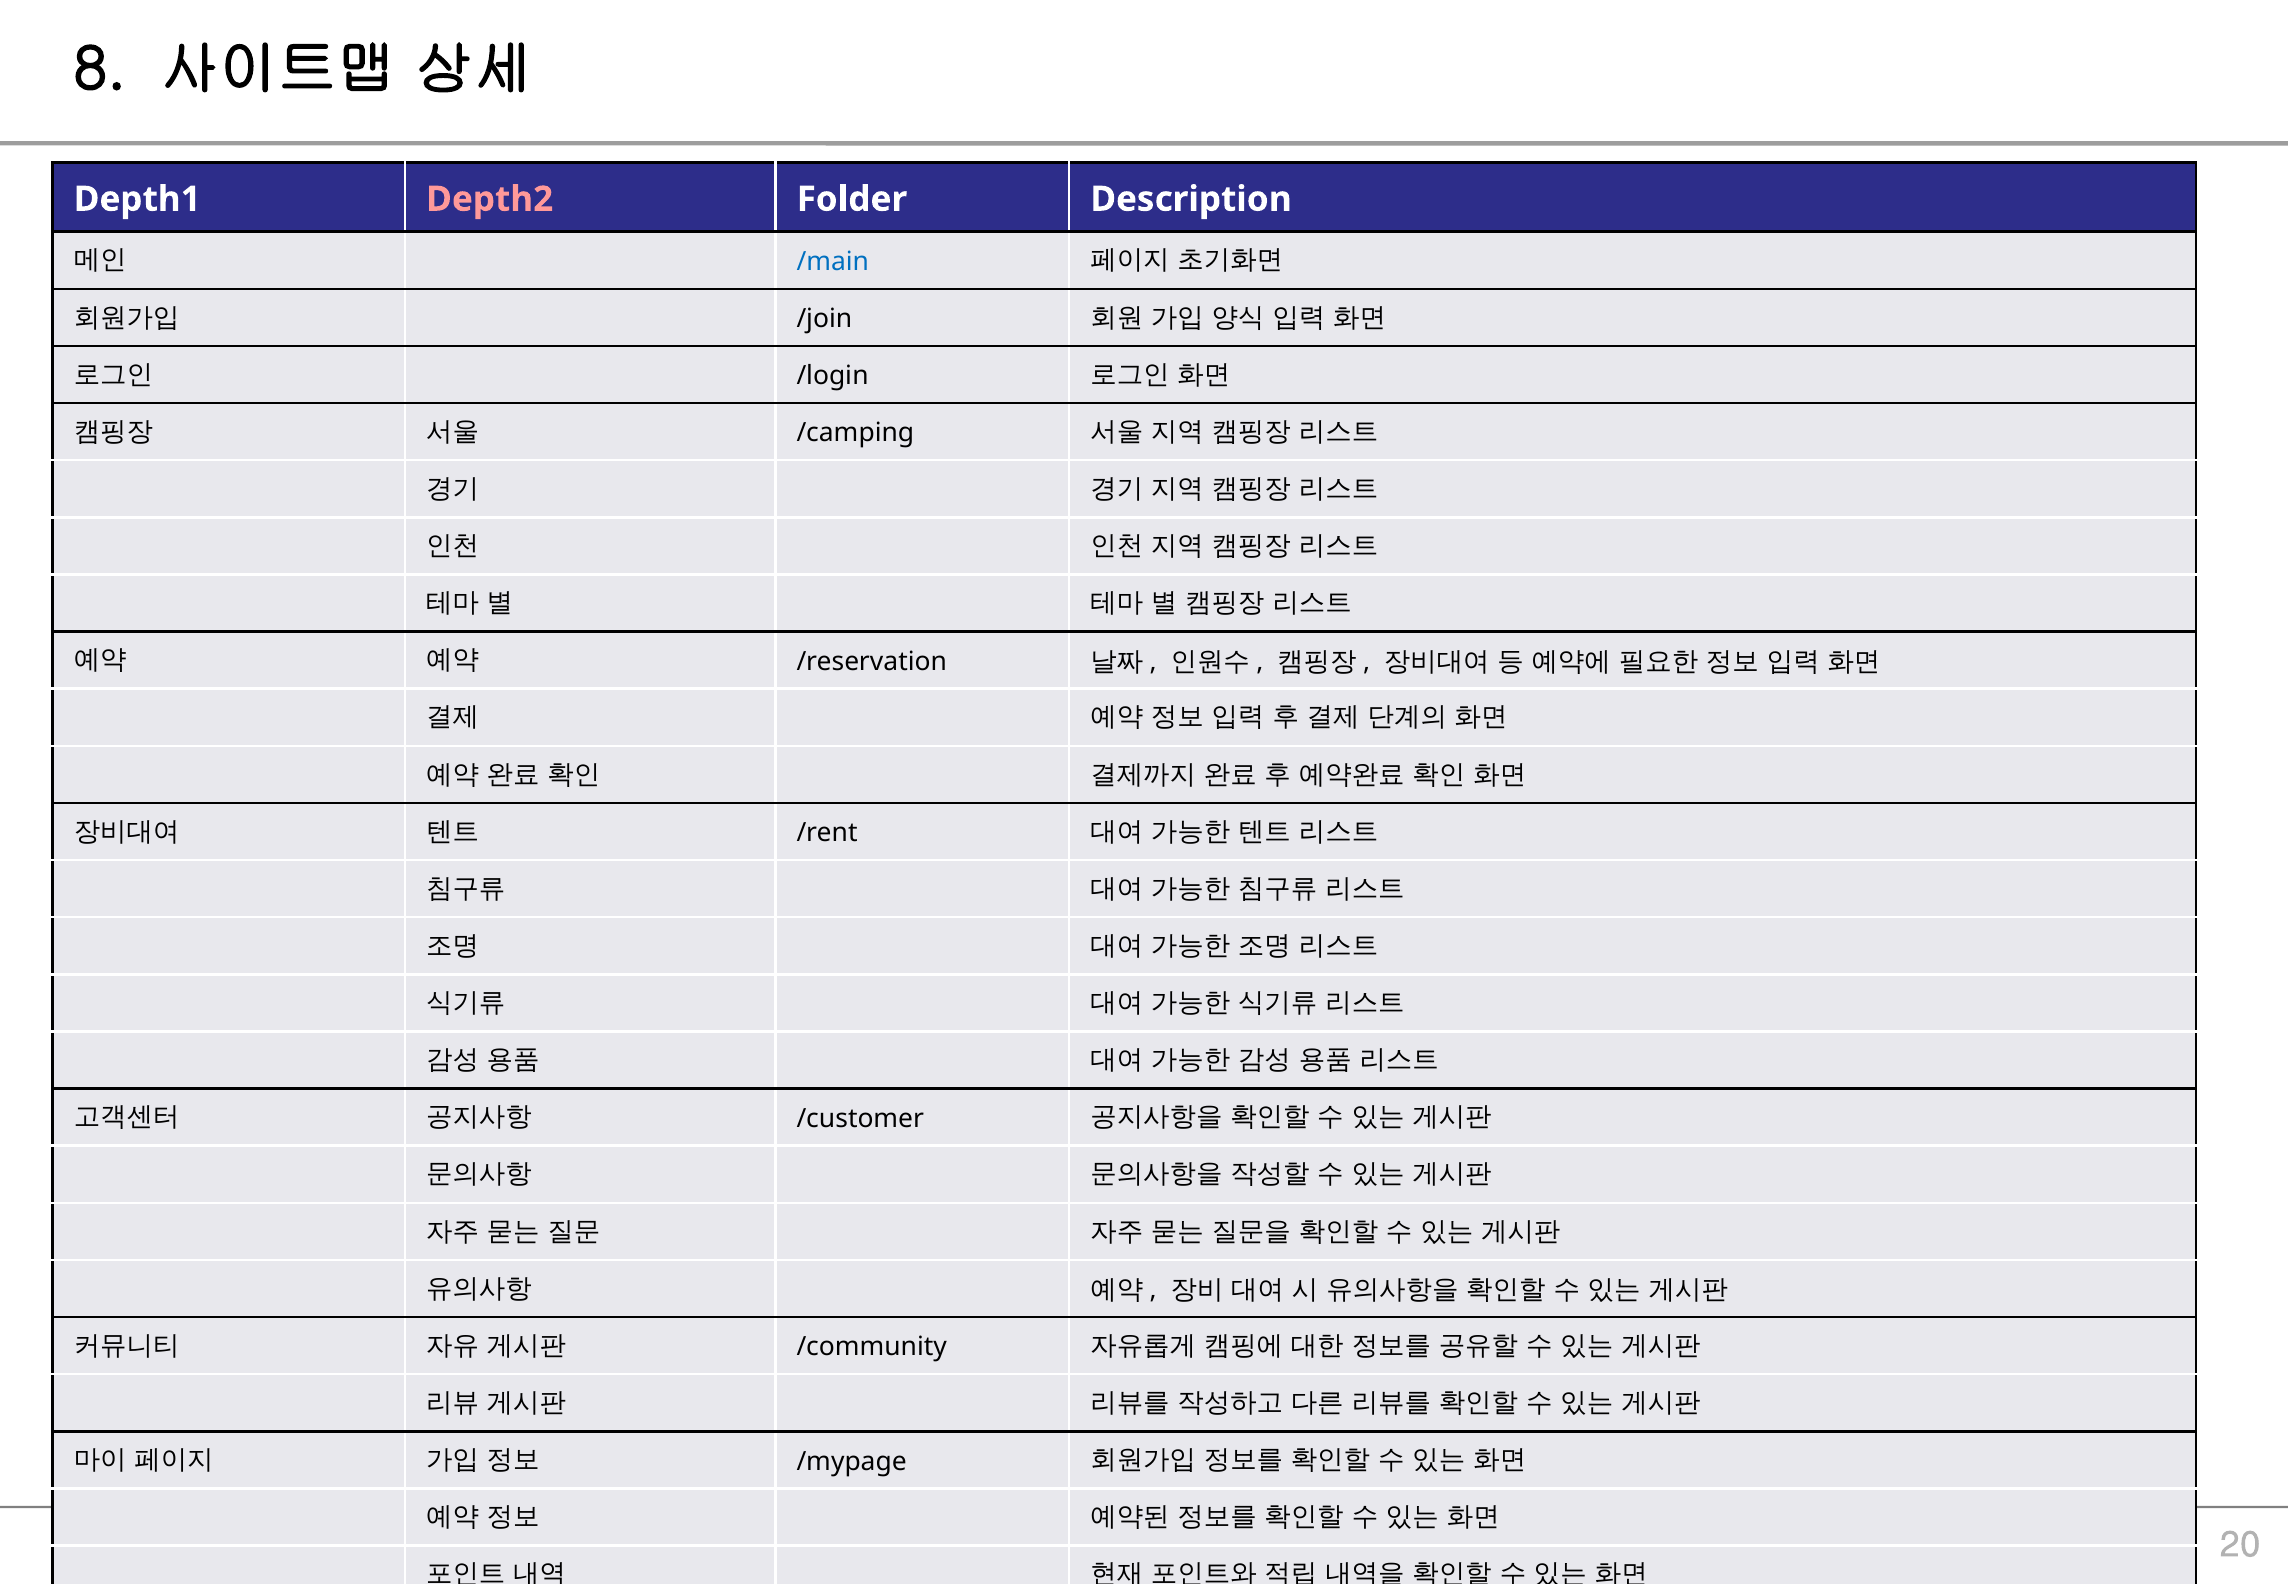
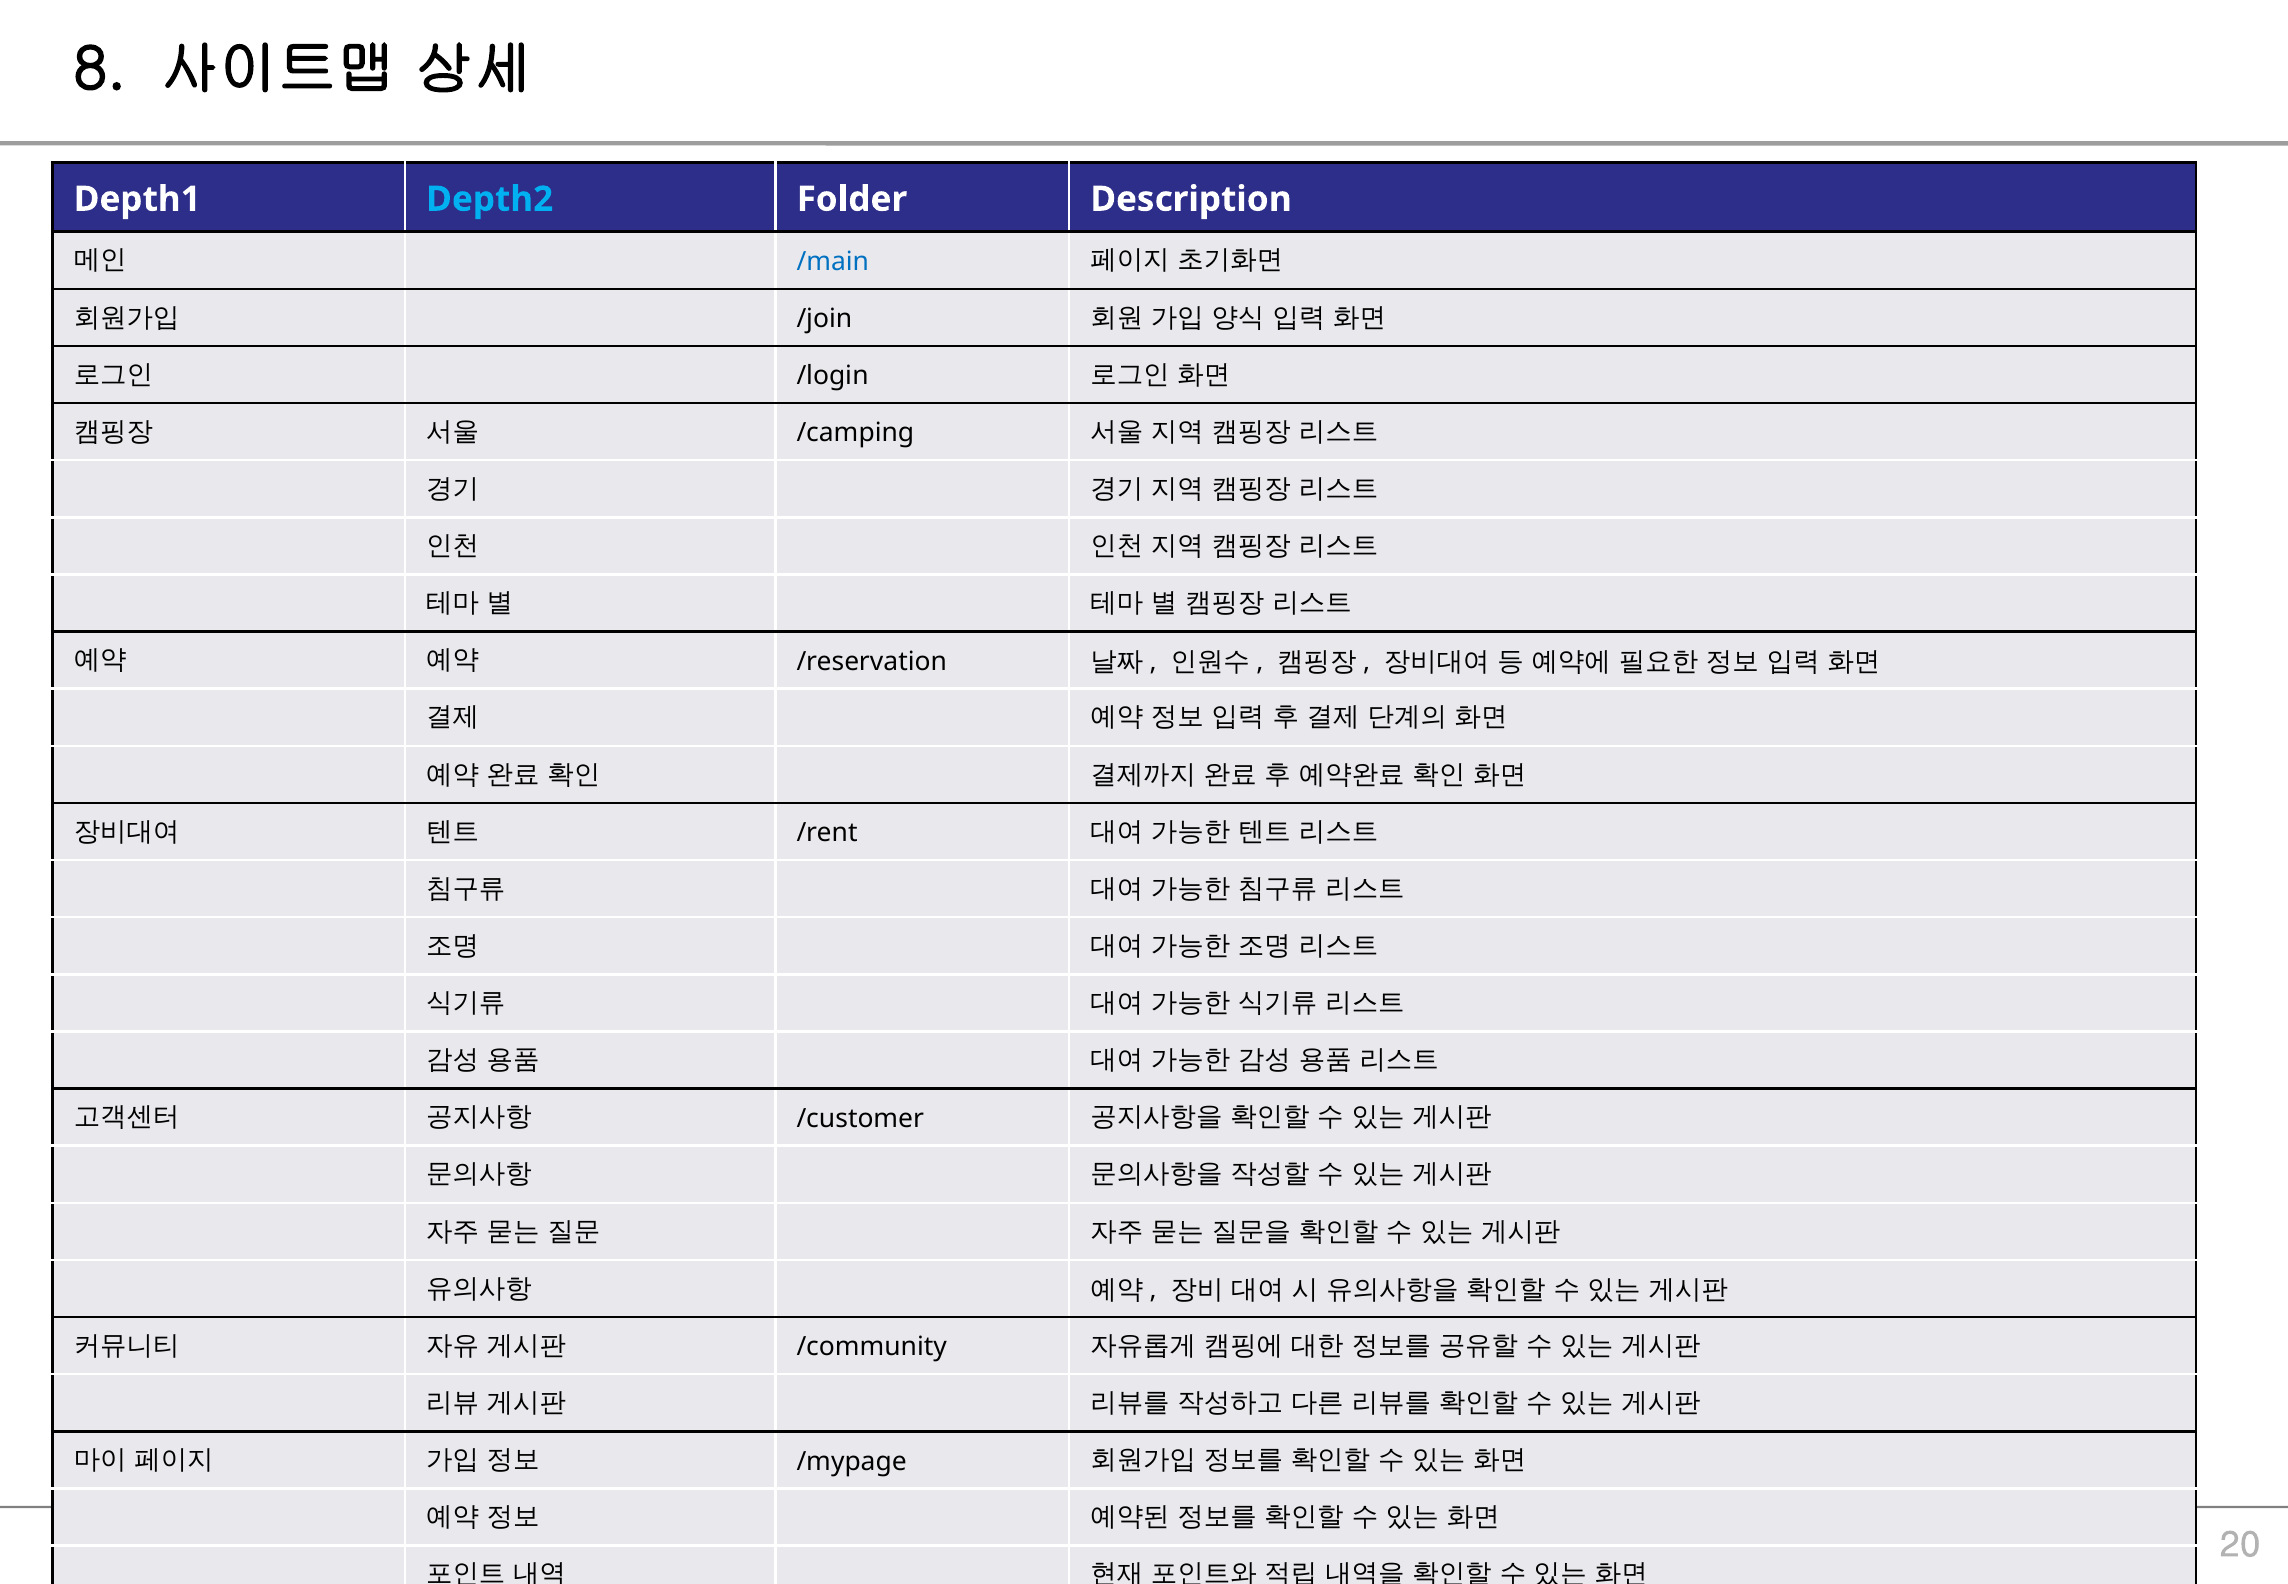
Depth2 colour: pink -> light blue (490, 199)
